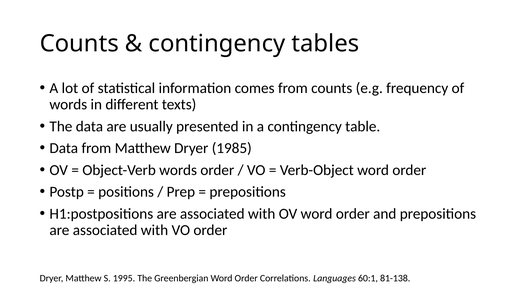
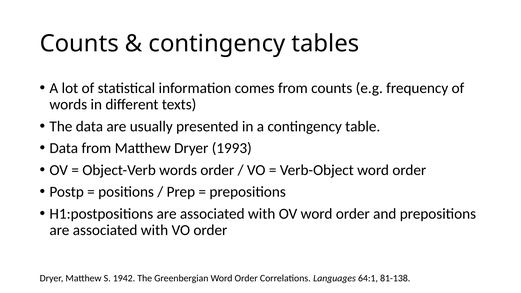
1985: 1985 -> 1993 (232, 148)
1995: 1995 -> 1942 (124, 278)
60:1: 60:1 -> 64:1 (368, 278)
